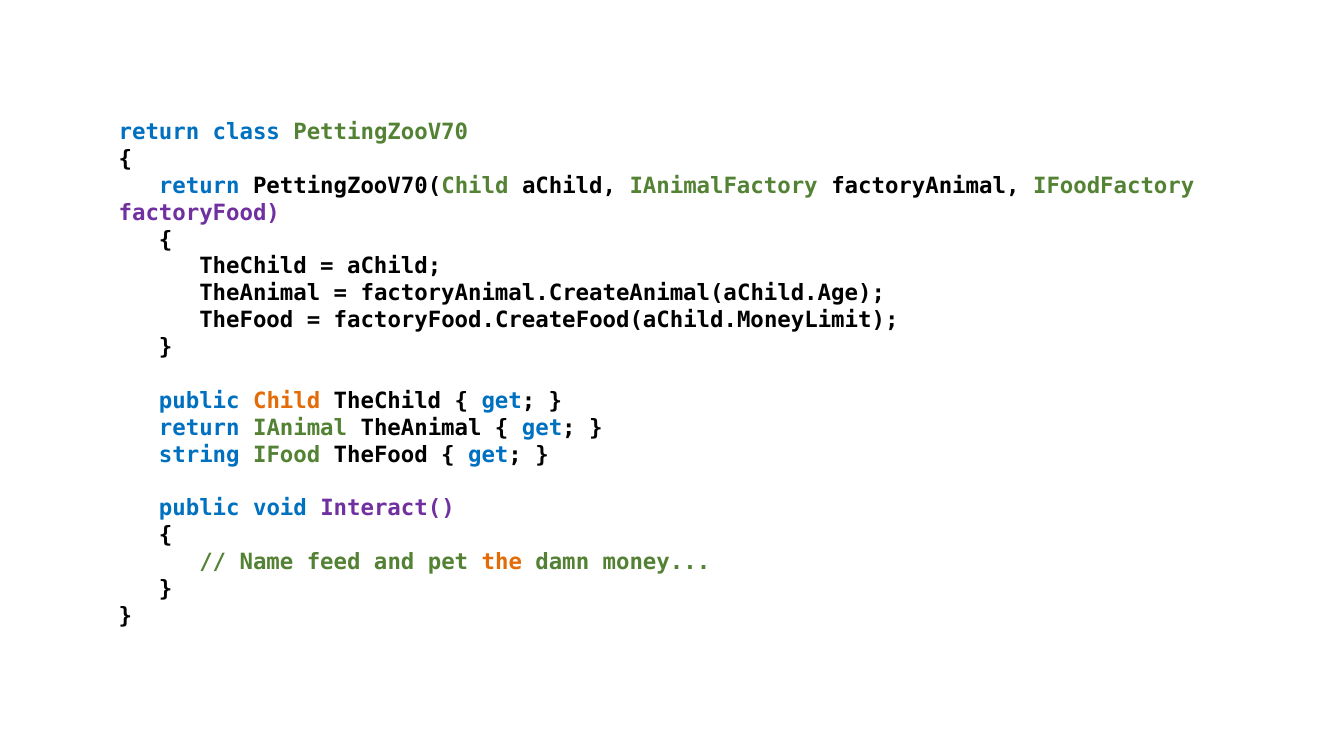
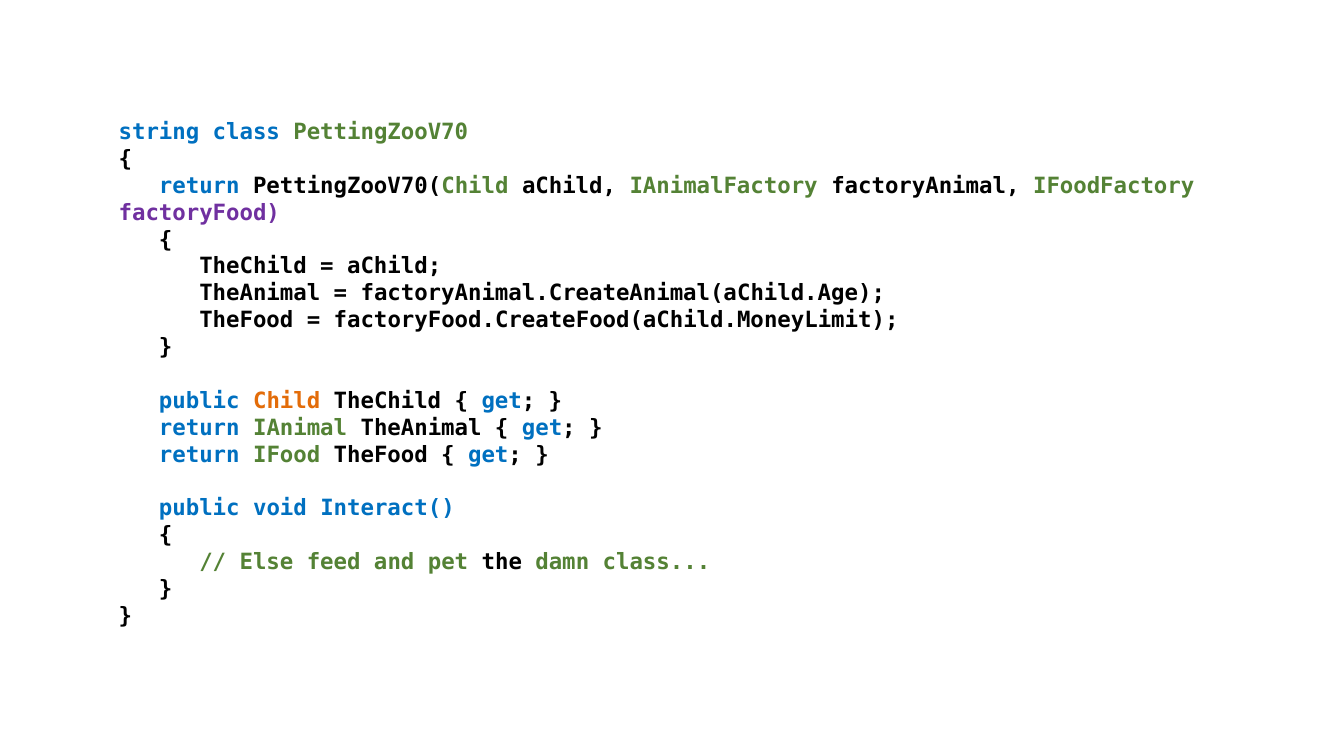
return: return -> string (159, 132)
string: string -> return (199, 455)
Interact( colour: purple -> blue (388, 508)
Name: Name -> Else (267, 562)
the colour: orange -> black (502, 562)
damn money: money -> class (656, 562)
